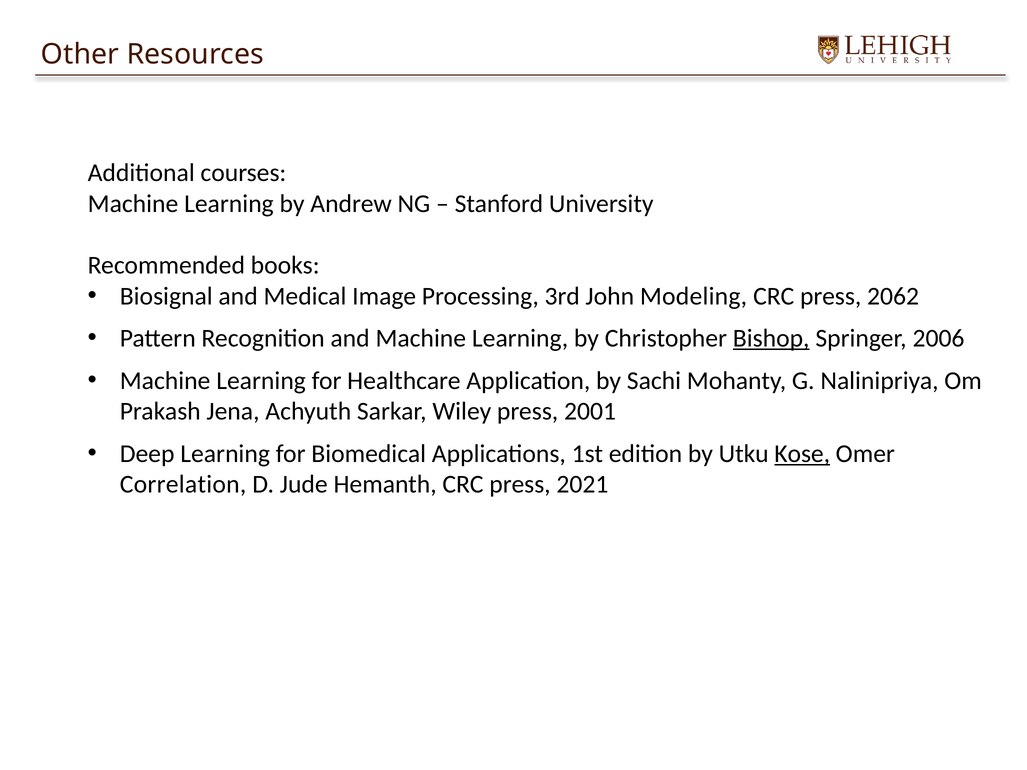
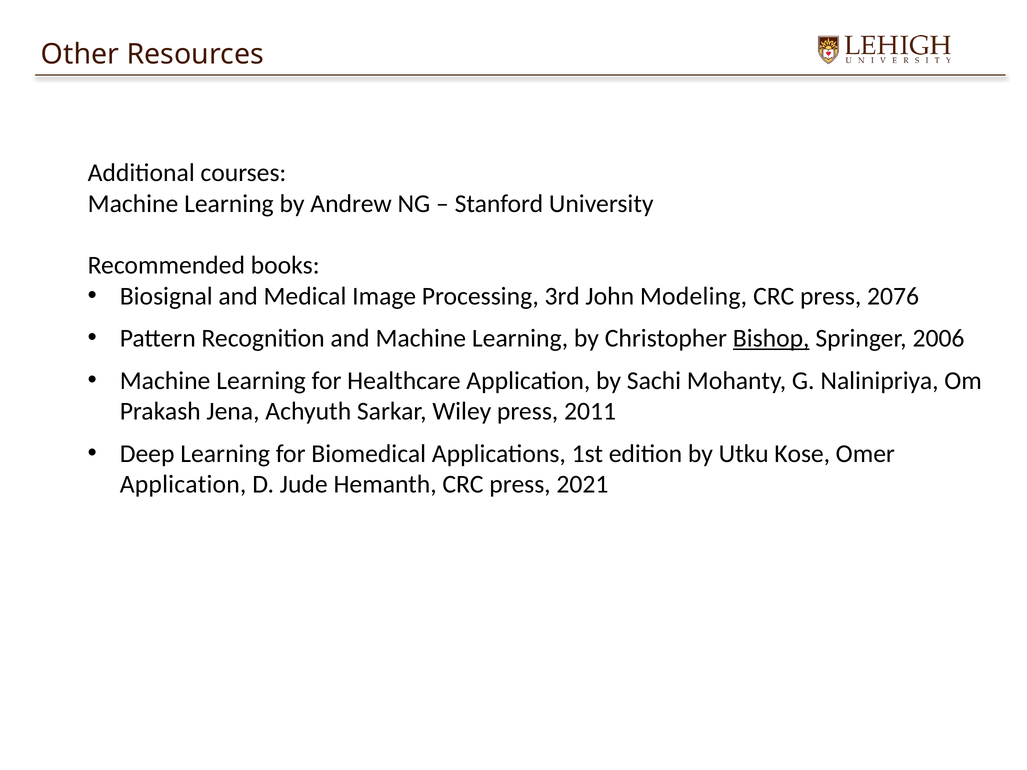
2062: 2062 -> 2076 (893, 296)
2001: 2001 -> 2011 (590, 411)
Kose underline: present -> none (802, 454)
Correlation: Correlation -> Application (183, 484)
